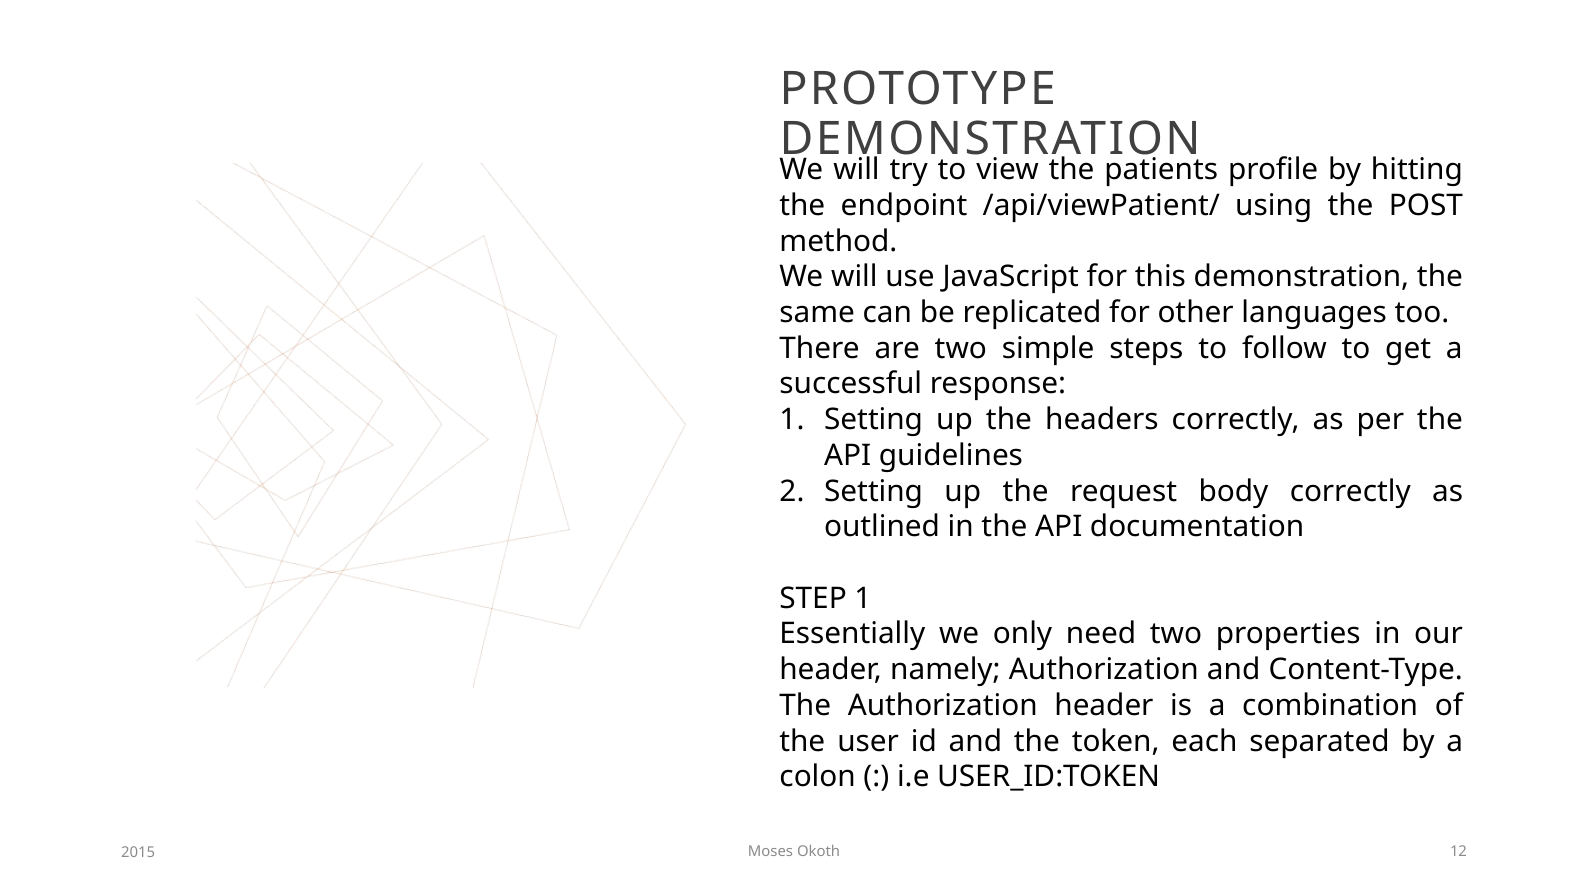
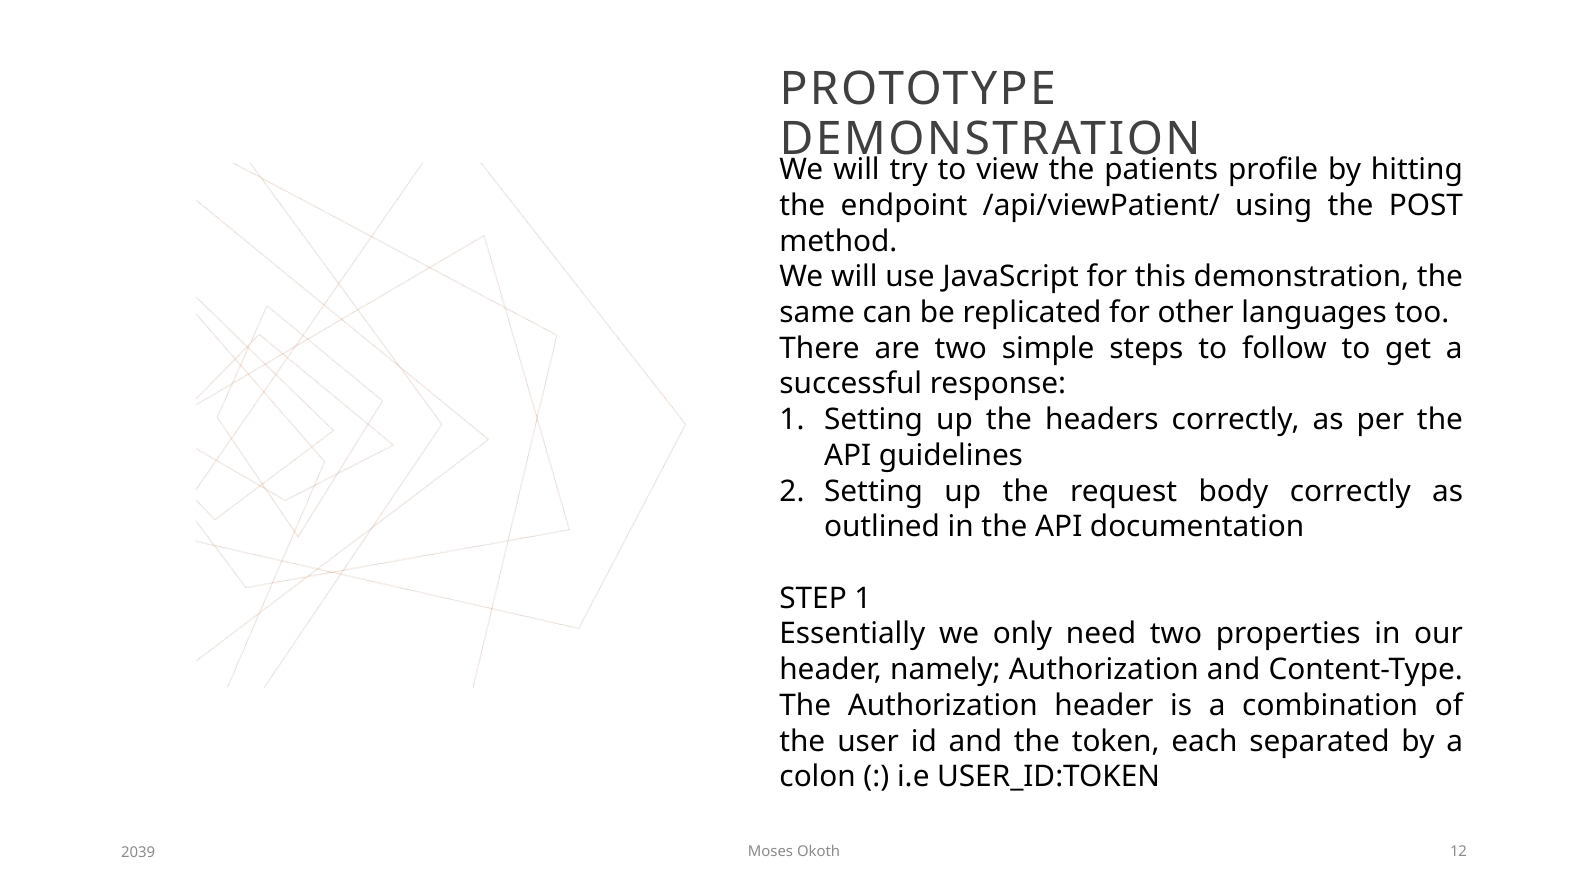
2015: 2015 -> 2039 (138, 853)
